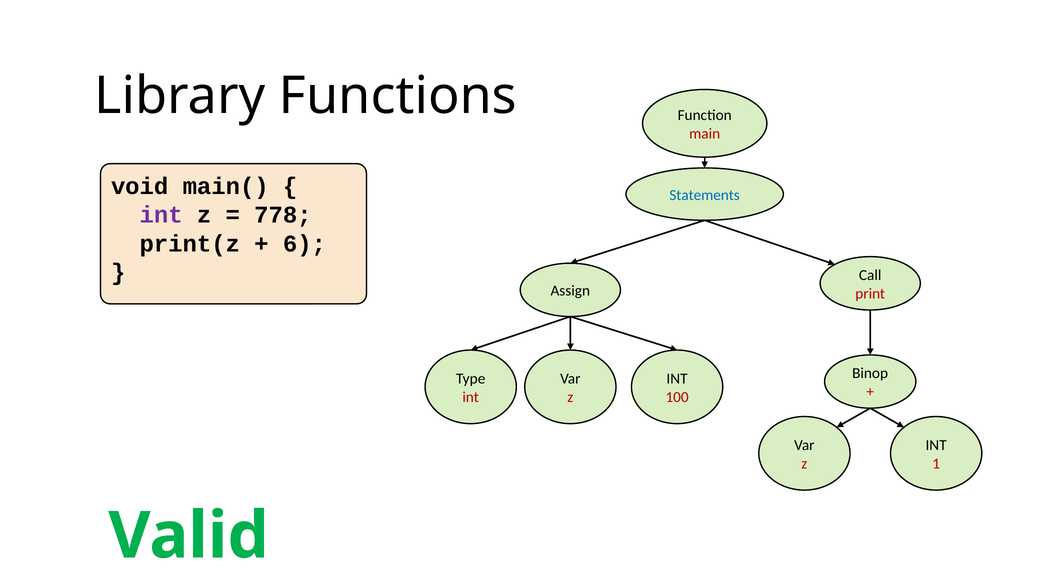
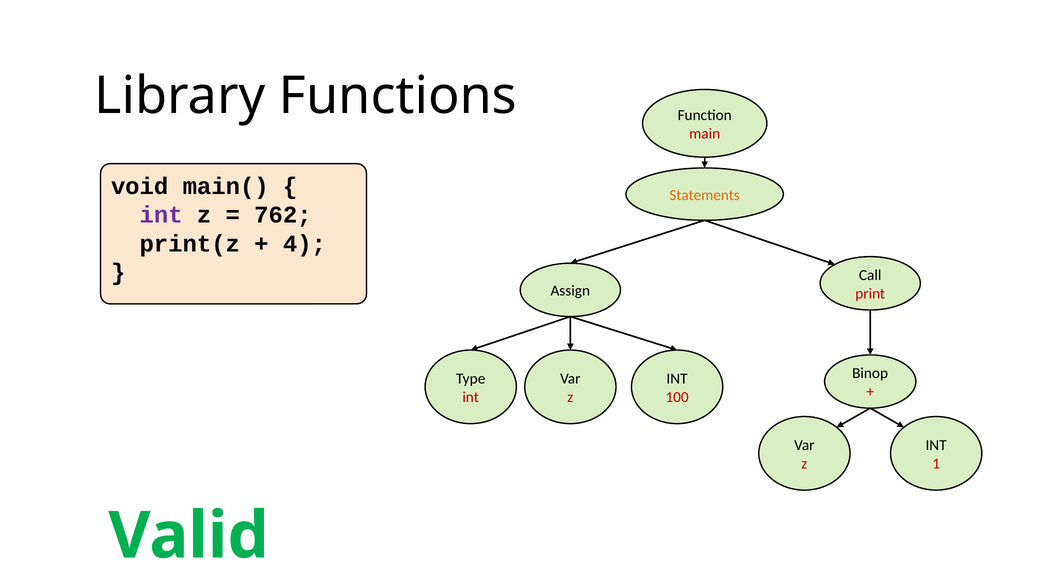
Statements colour: blue -> orange (705, 195)
778: 778 -> 762 (283, 215)
6: 6 -> 4 (304, 244)
